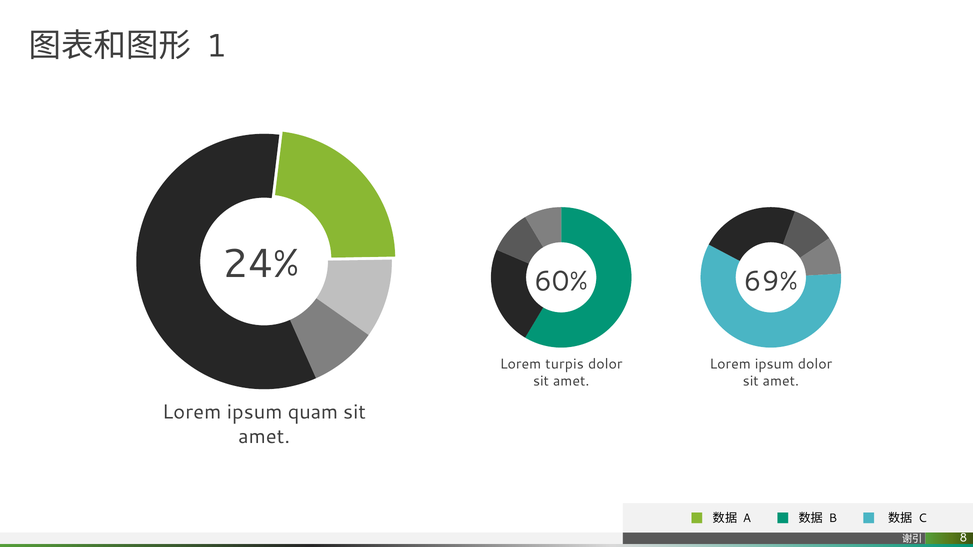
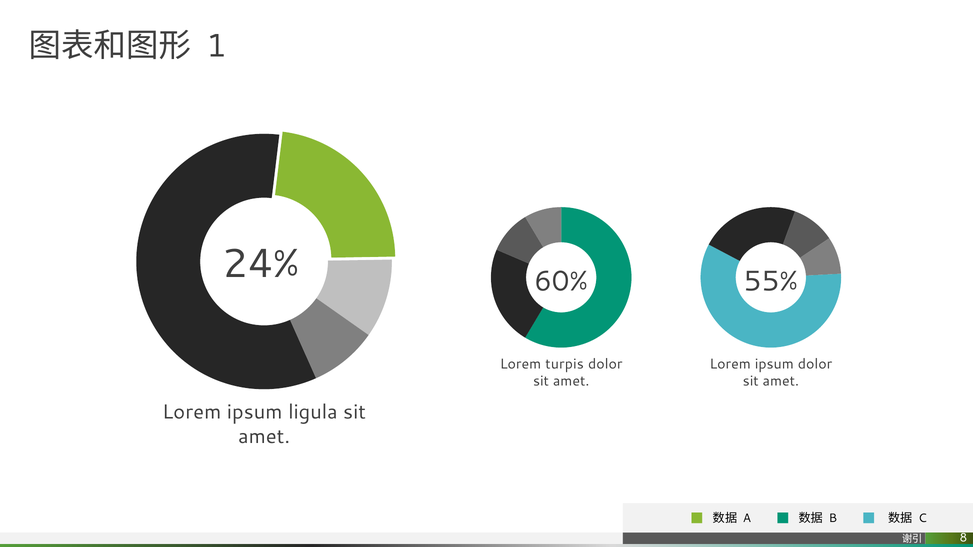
69%: 69% -> 55% (771, 282)
quam: quam -> ligula (313, 412)
